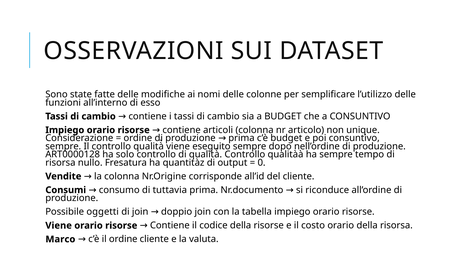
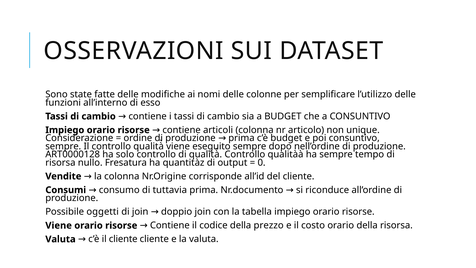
della risorse: risorse -> prezzo (269, 225)
Marco: Marco -> Valuta (60, 239)
il ordine: ordine -> cliente (123, 239)
